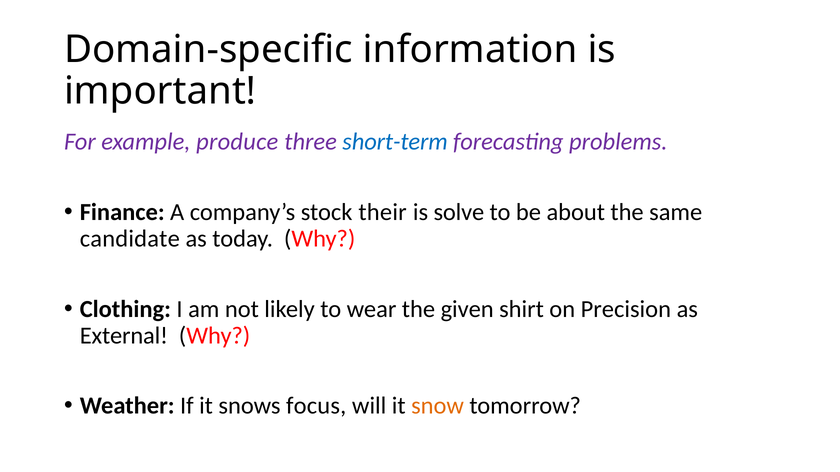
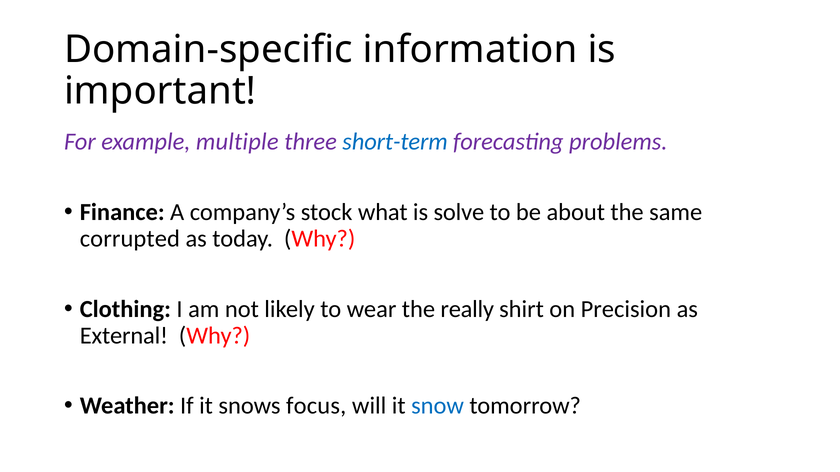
produce: produce -> multiple (237, 142)
their: their -> what (383, 212)
candidate: candidate -> corrupted (130, 239)
given: given -> really (467, 309)
snow colour: orange -> blue (438, 406)
